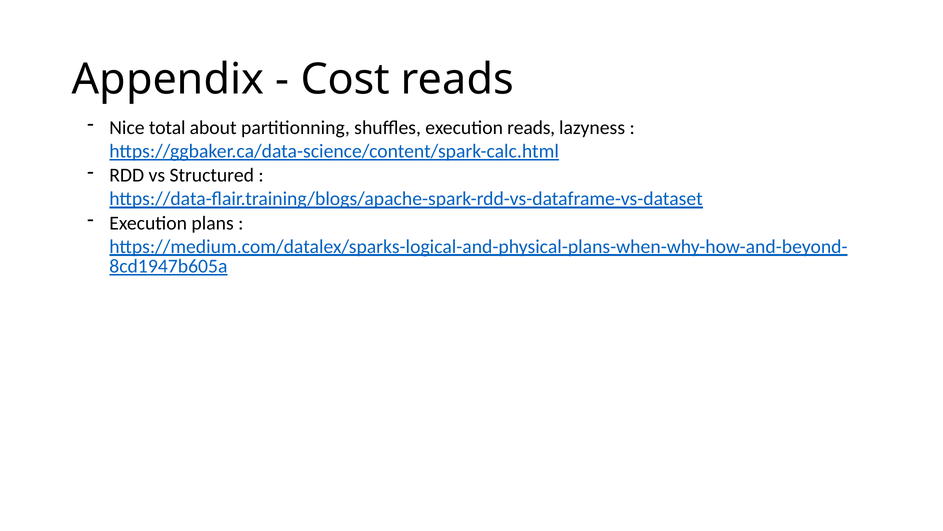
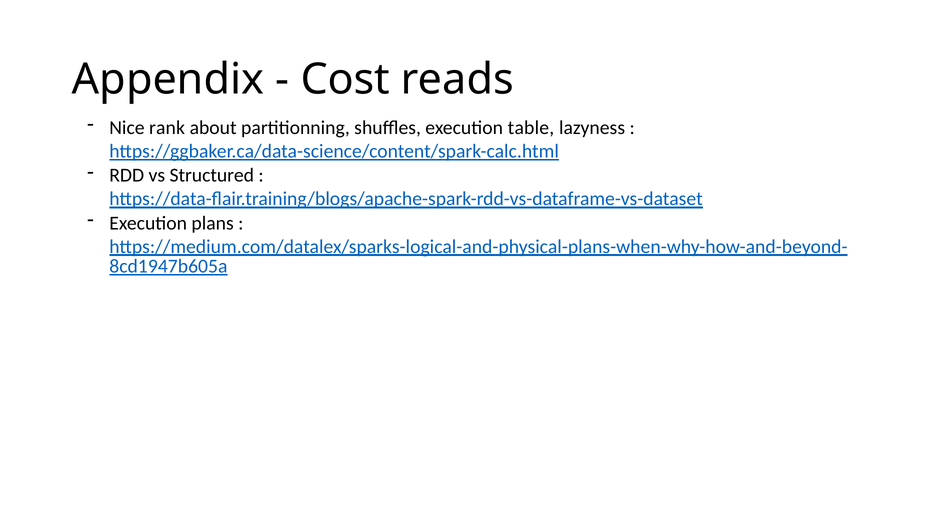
total: total -> rank (167, 128)
execution reads: reads -> table (531, 128)
